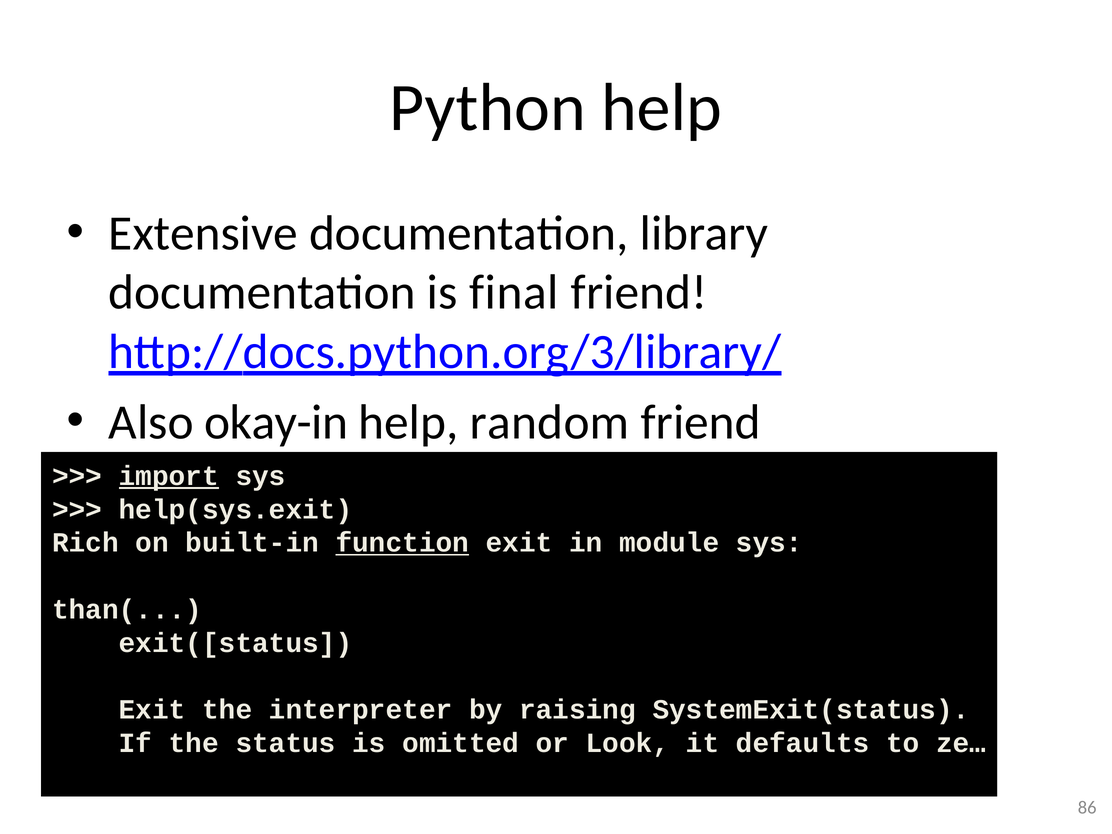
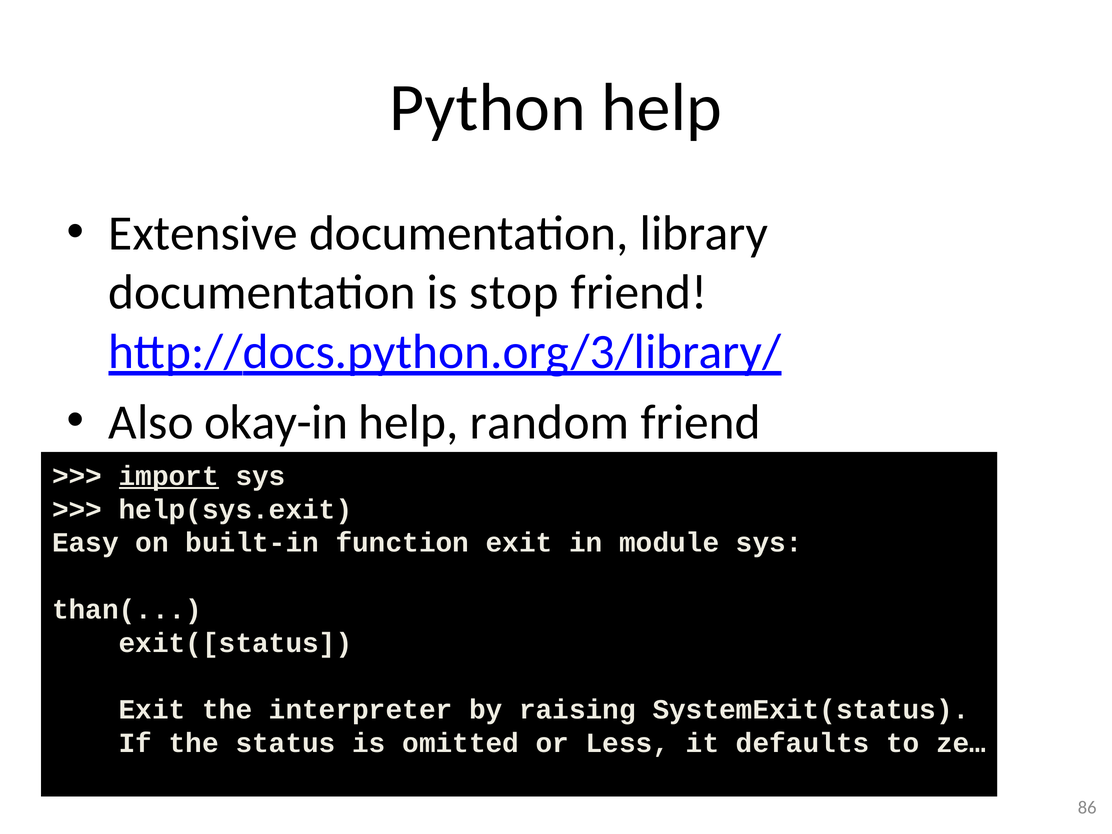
final: final -> stop (514, 293)
Rich: Rich -> Easy (85, 543)
function underline: present -> none (402, 543)
Look: Look -> Less (628, 743)
